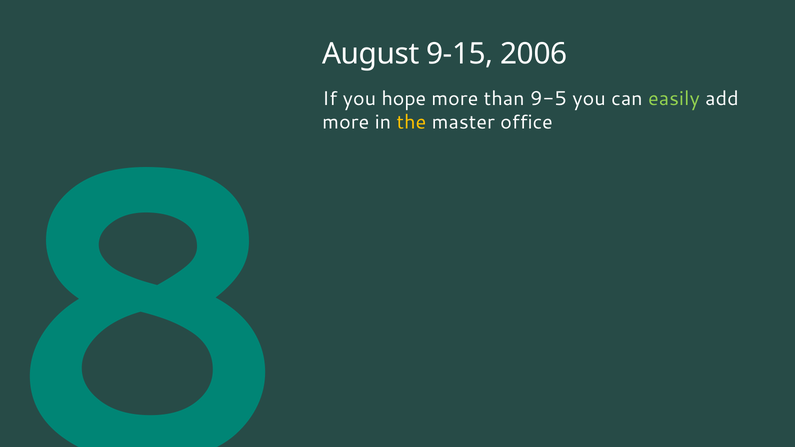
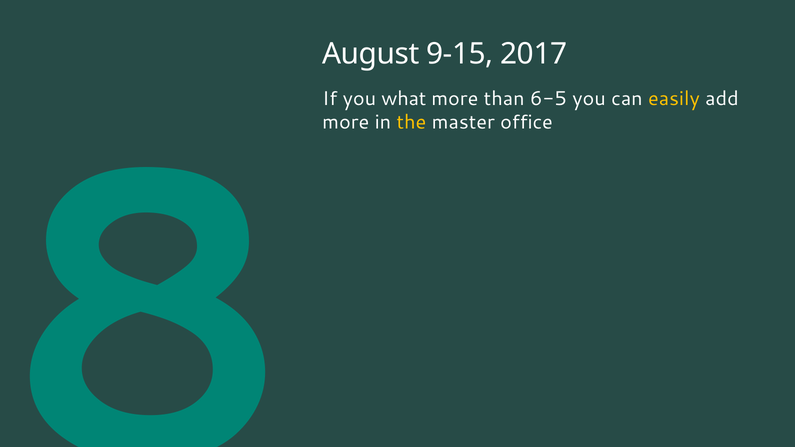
2006: 2006 -> 2017 (534, 54)
hope: hope -> what (404, 99)
9-5: 9-5 -> 6-5 (548, 99)
easily colour: light green -> yellow (674, 99)
